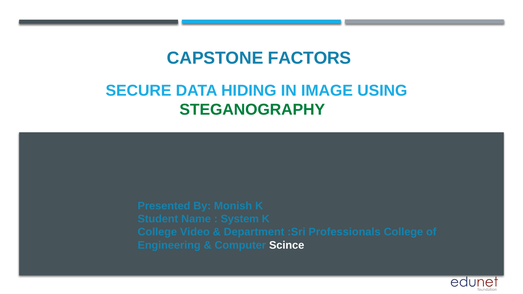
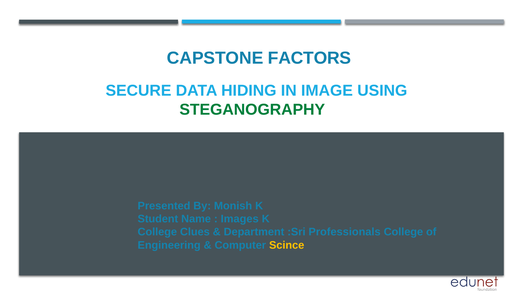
System: System -> Images (240, 219)
Video: Video -> Clues (195, 232)
Scince colour: white -> yellow (287, 245)
